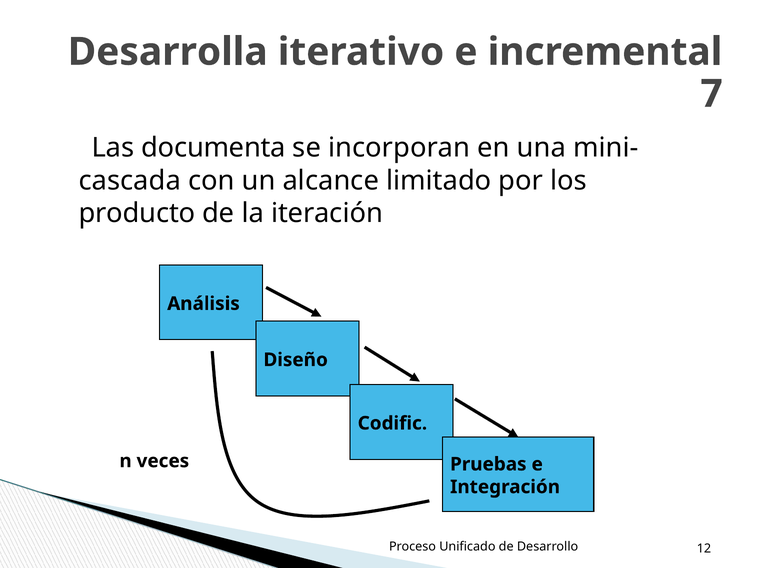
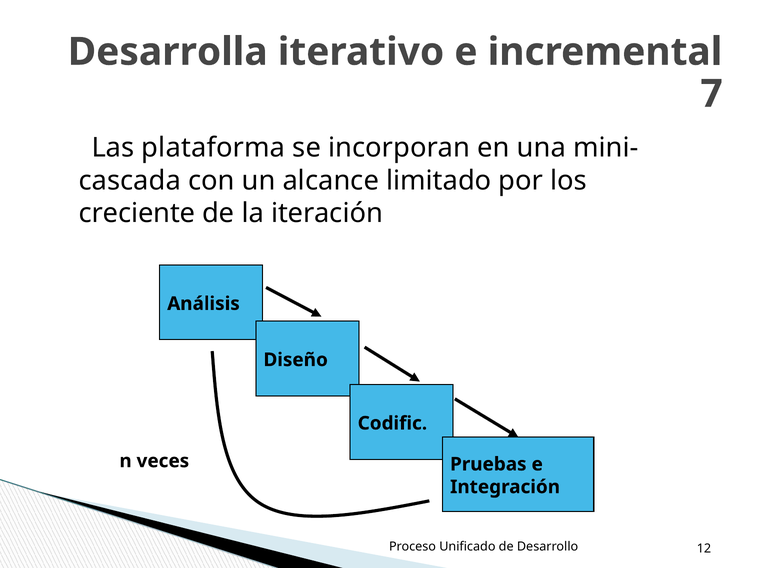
documenta: documenta -> plataforma (213, 148)
producto: producto -> creciente (137, 213)
